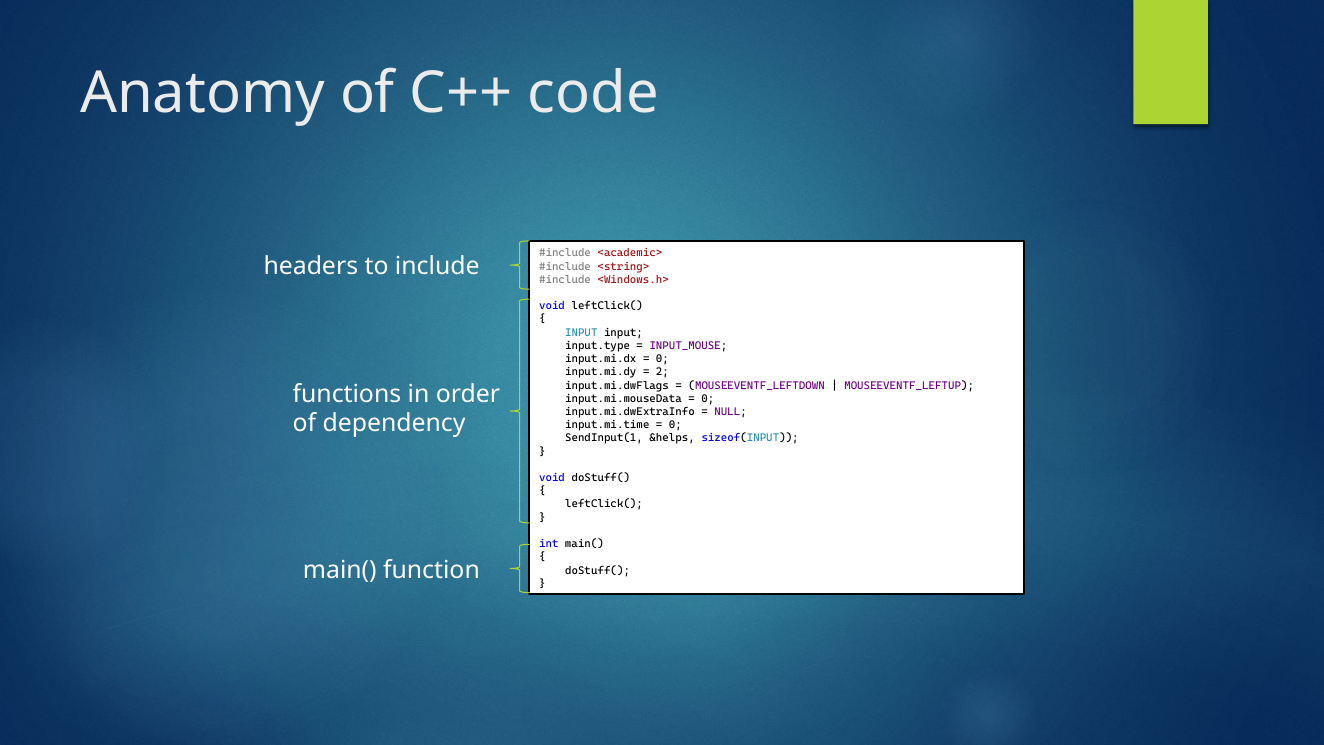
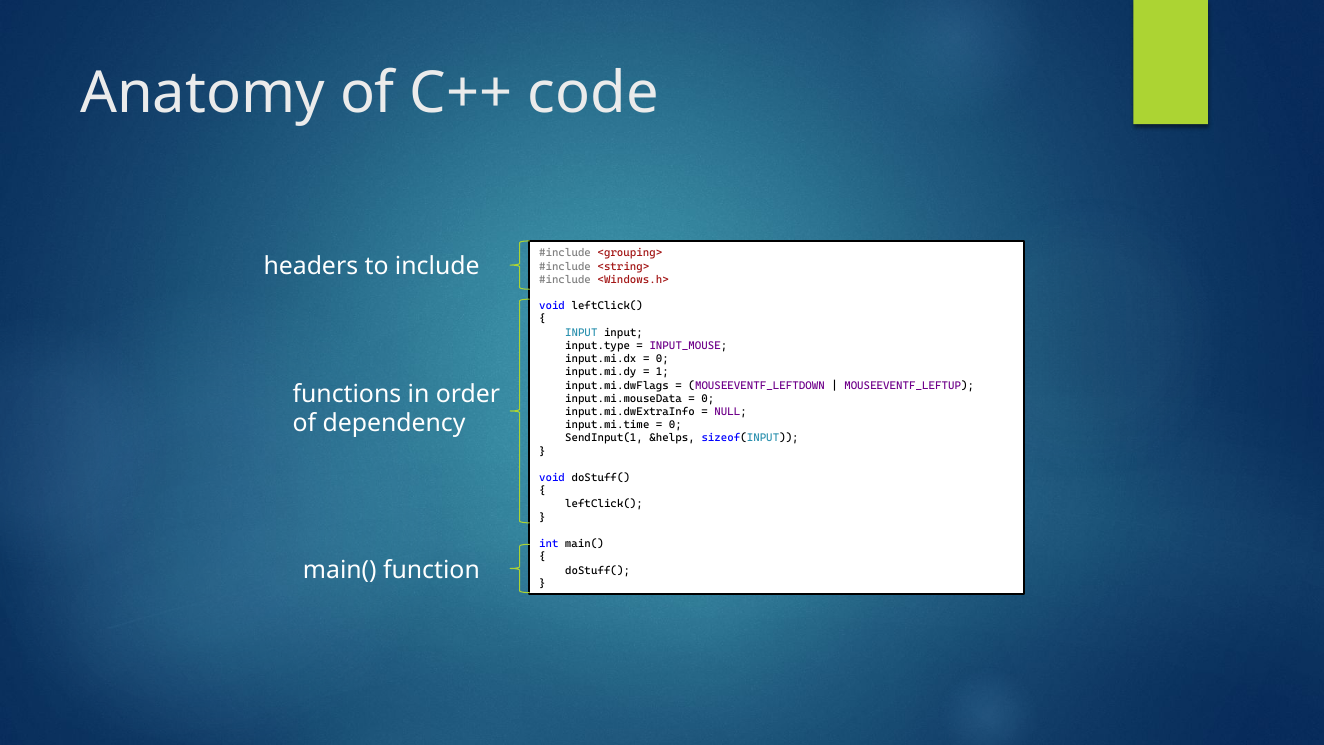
<academic>: <academic> -> <grouping> (630, 253)
2: 2 -> 1 (662, 372)
